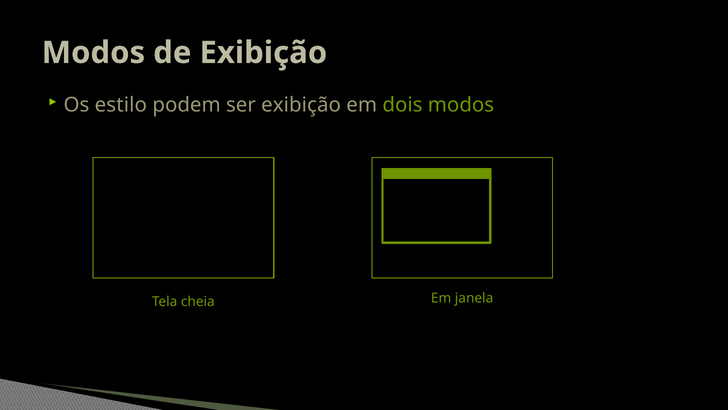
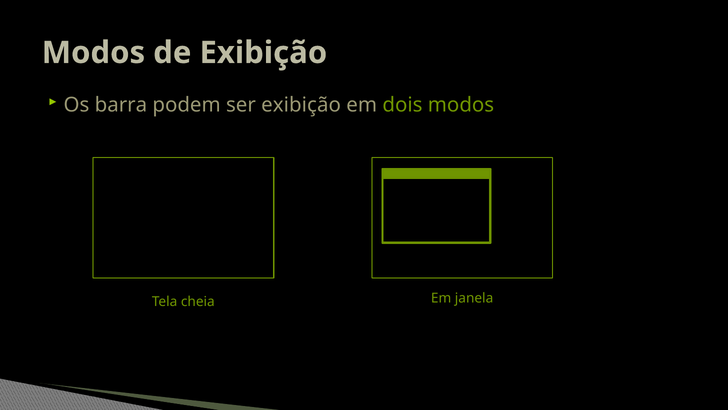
estilo: estilo -> barra (121, 105)
